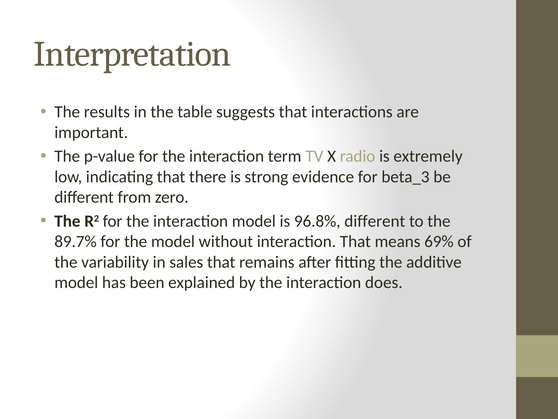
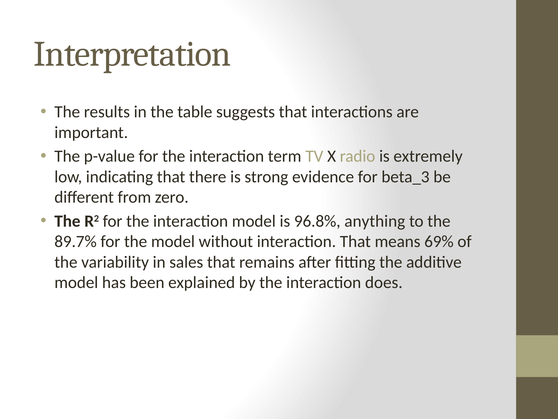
96.8% different: different -> anything (375, 221)
